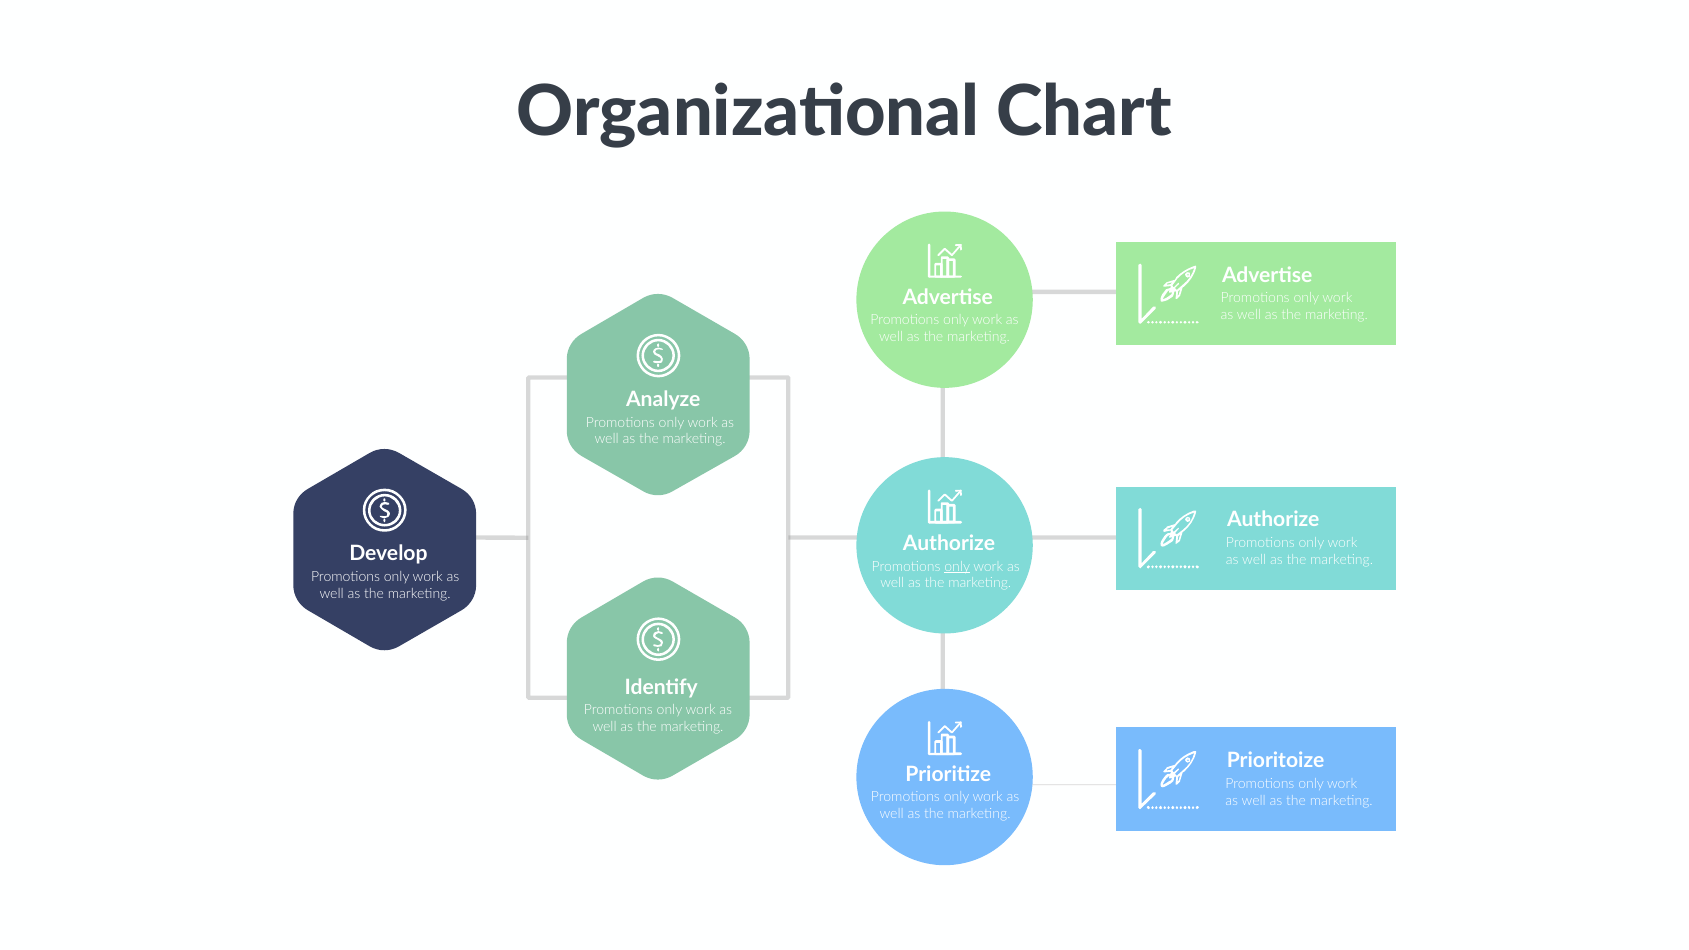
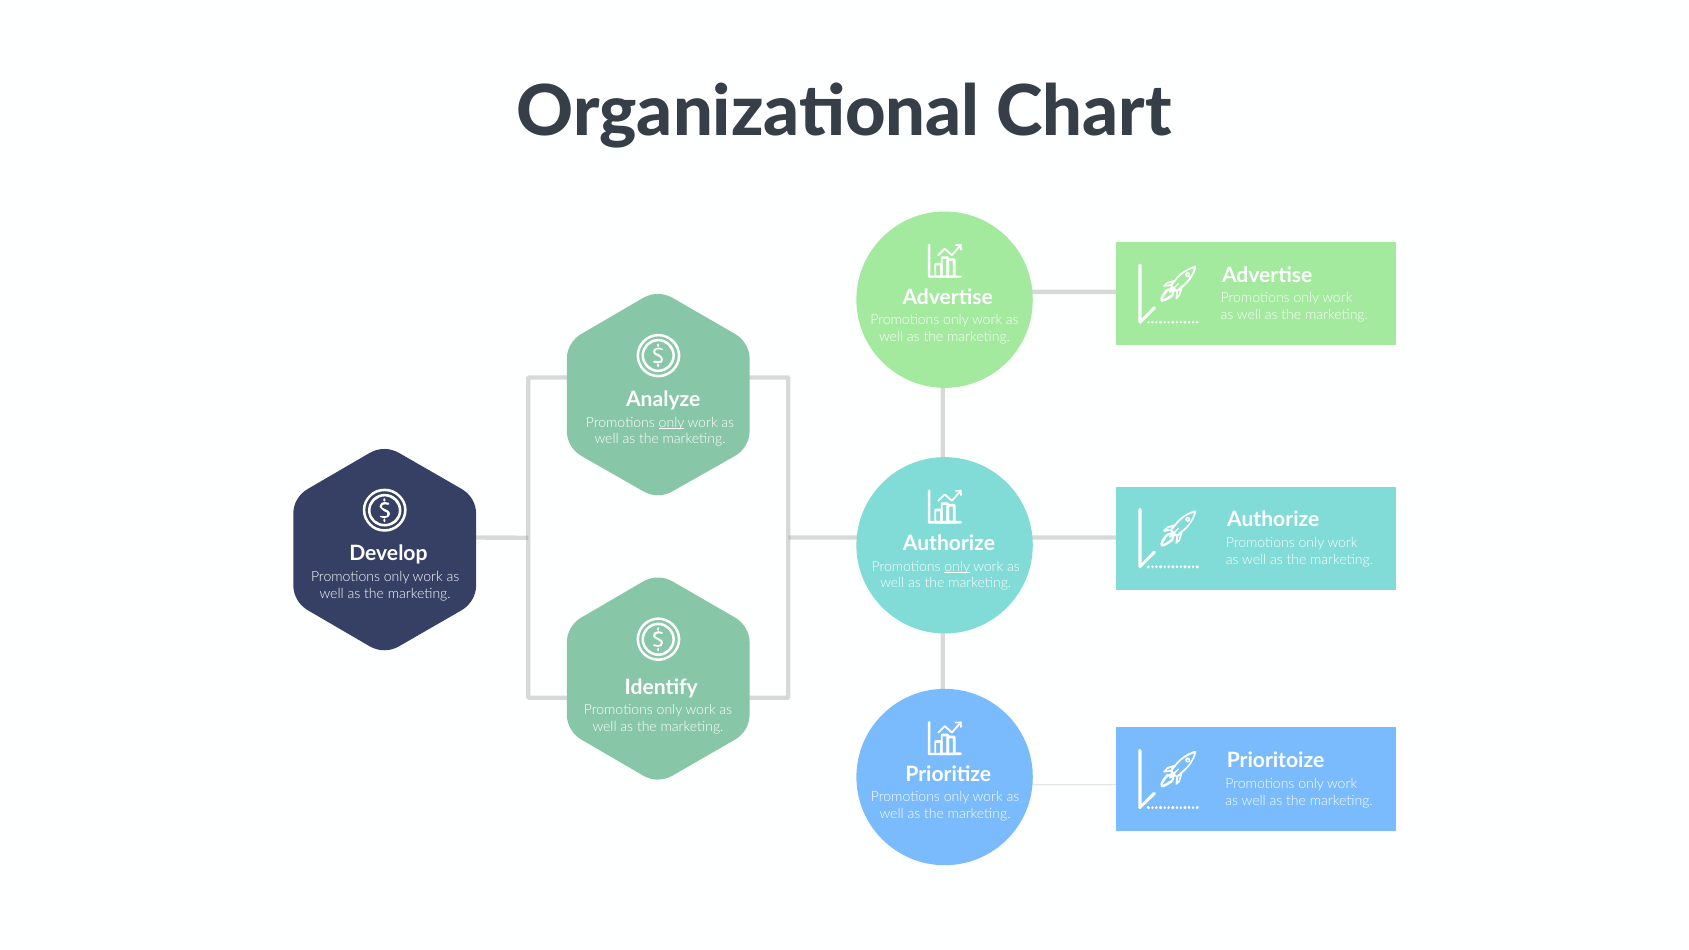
only underline: none -> present (672, 423)
